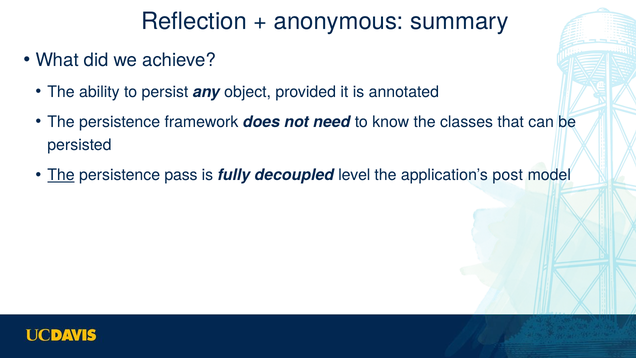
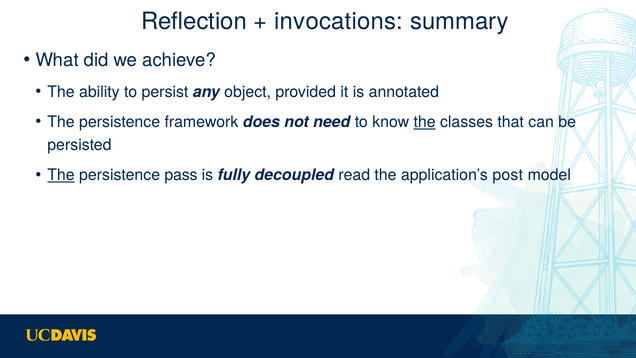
anonymous: anonymous -> invocations (339, 21)
the underline: none -> present (425, 122)
level: level -> read (354, 175)
